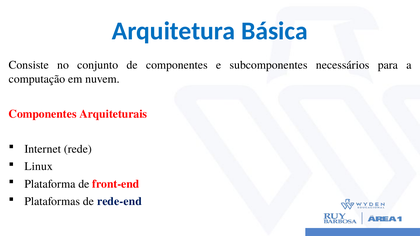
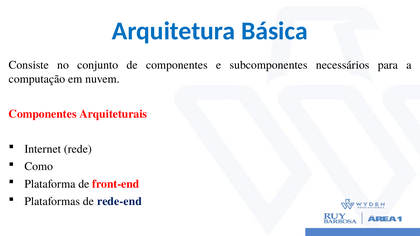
Linux: Linux -> Como (39, 167)
